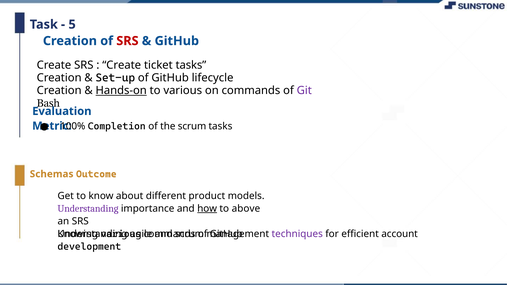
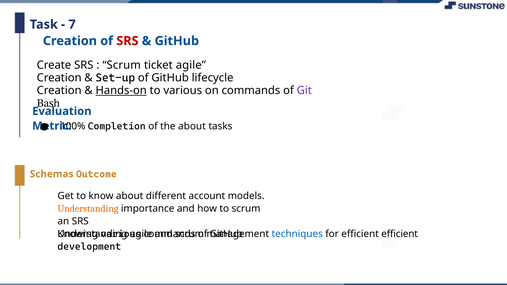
5: 5 -> 7 (72, 24)
Create: Create -> Scrum (122, 65)
ticket tasks: tasks -> agile (191, 65)
the scrum: scrum -> about (192, 126)
product: product -> account (207, 196)
Understanding colour: purple -> orange (88, 209)
how underline: present -> none (207, 209)
to above: above -> scrum (246, 209)
techniques colour: purple -> blue (297, 234)
efficient account: account -> efficient (400, 234)
